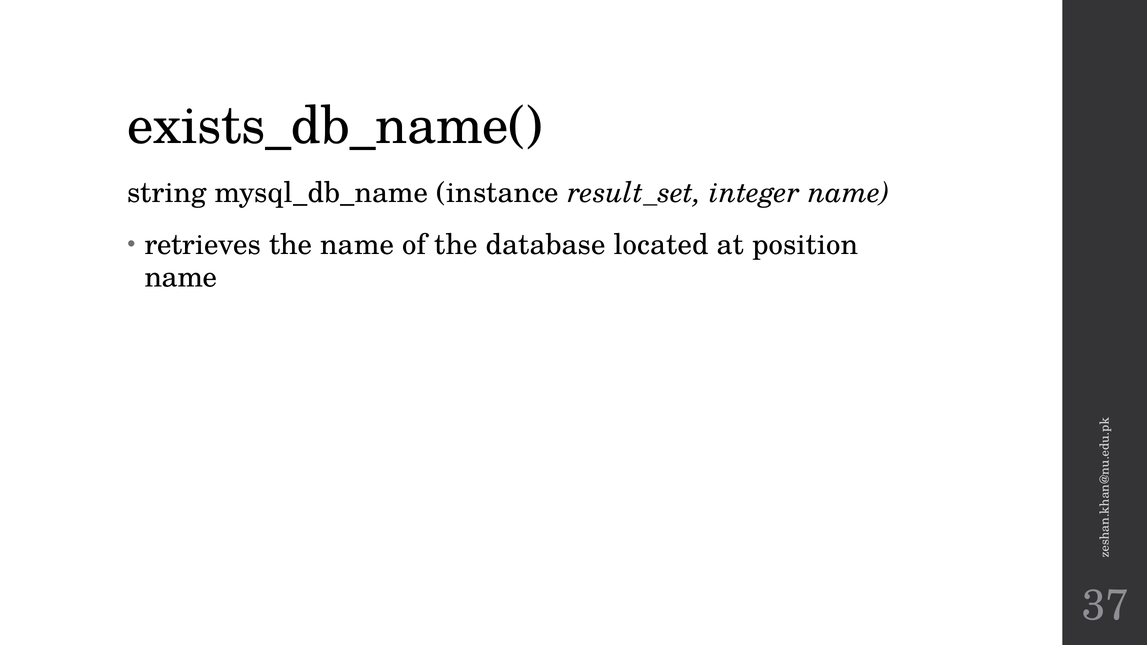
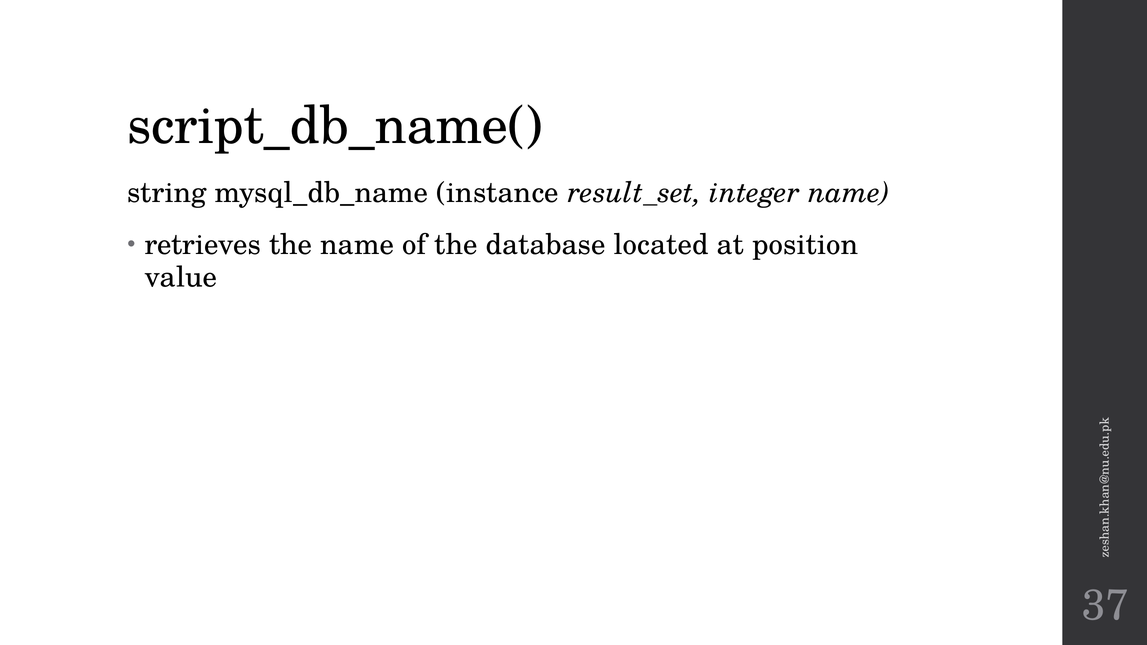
exists_db_name(: exists_db_name( -> script_db_name( (335, 126)
name: name -> value (181, 278)
